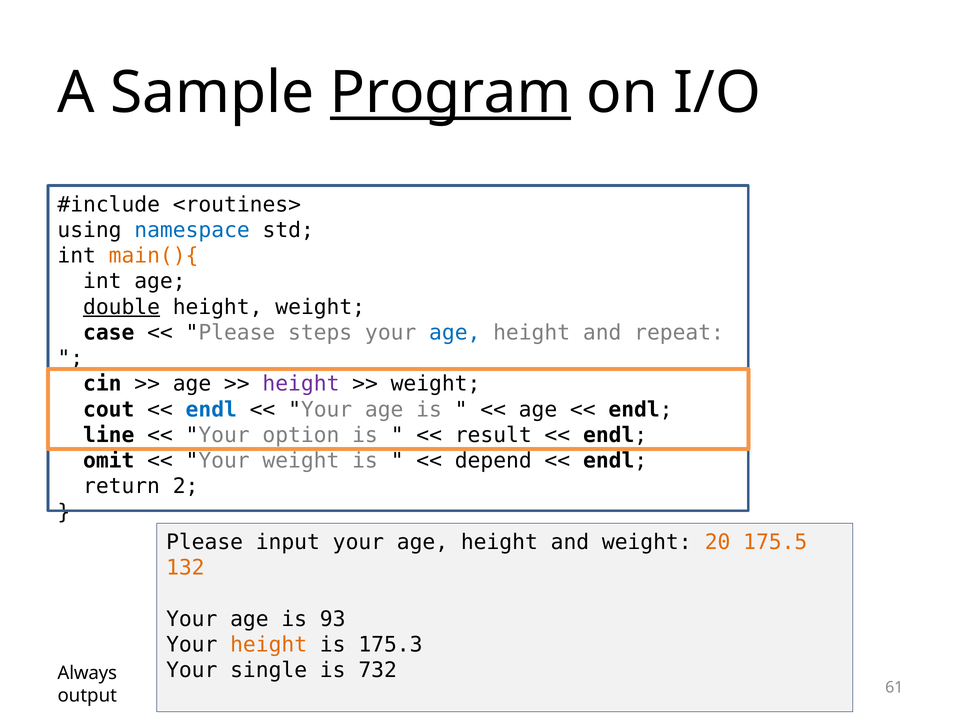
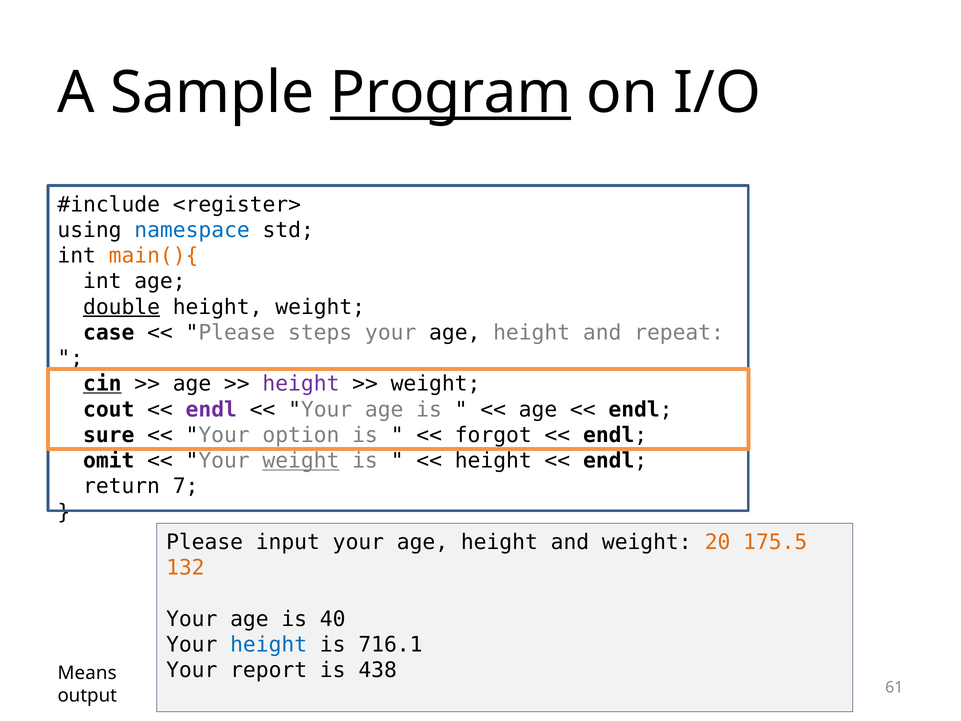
<routines>: <routines> -> <register> (237, 204)
age colour: blue -> black (455, 332)
cin underline: none -> present (102, 384)
endl colour: blue -> purple (211, 409)
line: line -> sure (109, 435)
result: result -> forgot (493, 435)
weight underline: none -> present (301, 461)
depend: depend -> height (493, 461)
2: 2 -> 7 (186, 486)
93: 93 -> 40 (333, 619)
height colour: orange -> blue (269, 644)
175.3: 175.3 -> 716.1 (390, 644)
single: single -> report (269, 670)
732: 732 -> 438 (378, 670)
Always: Always -> Means (87, 673)
